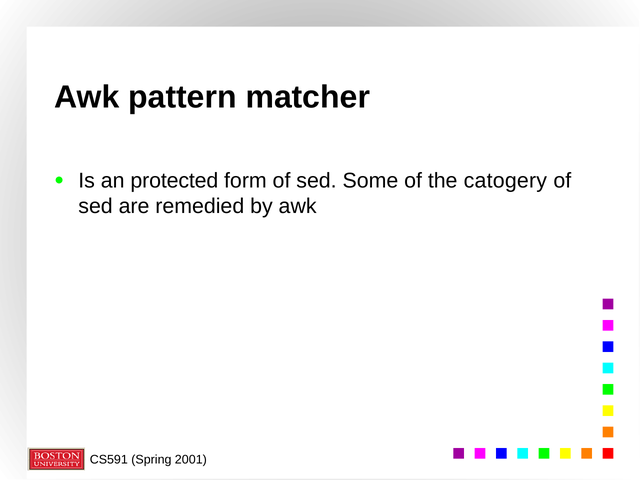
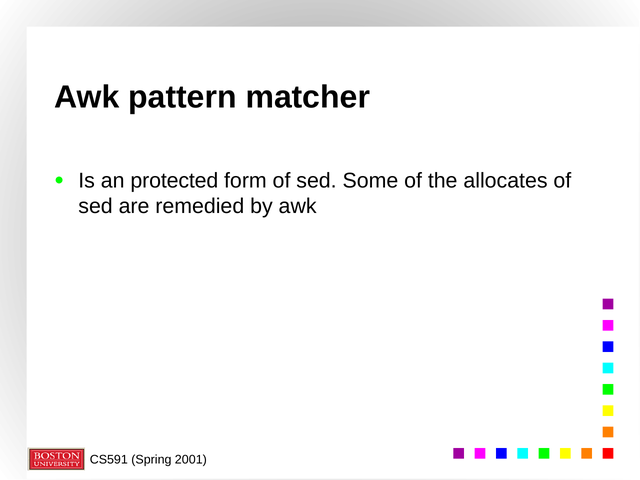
catogery: catogery -> allocates (505, 181)
